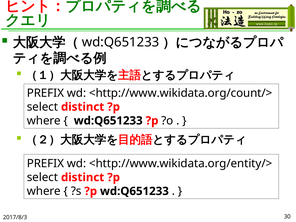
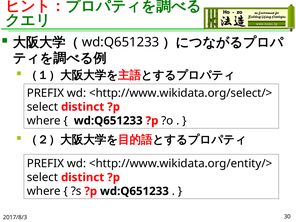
<http://www.wikidata.org/count/>: <http://www.wikidata.org/count/> -> <http://www.wikidata.org/select/> (181, 93)
